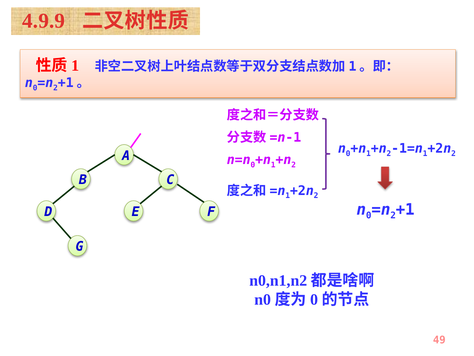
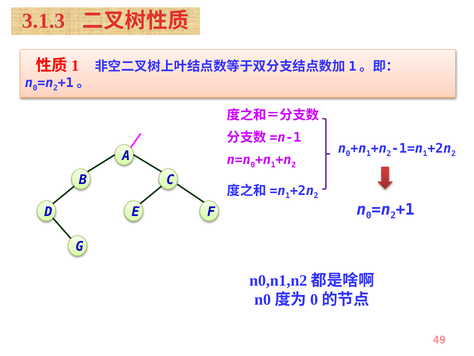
4.9.9: 4.9.9 -> 3.1.3 (44, 21)
